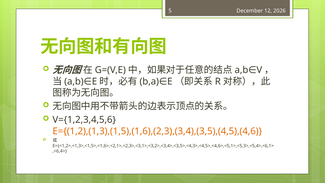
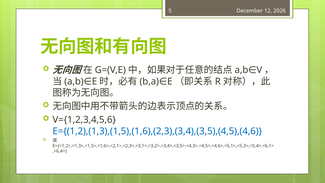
E={(1,2),(1,3),(1,5),(1,6),(2,3),(3,4),(3,5),(4,5),(4,6 colour: orange -> blue (157, 131)
